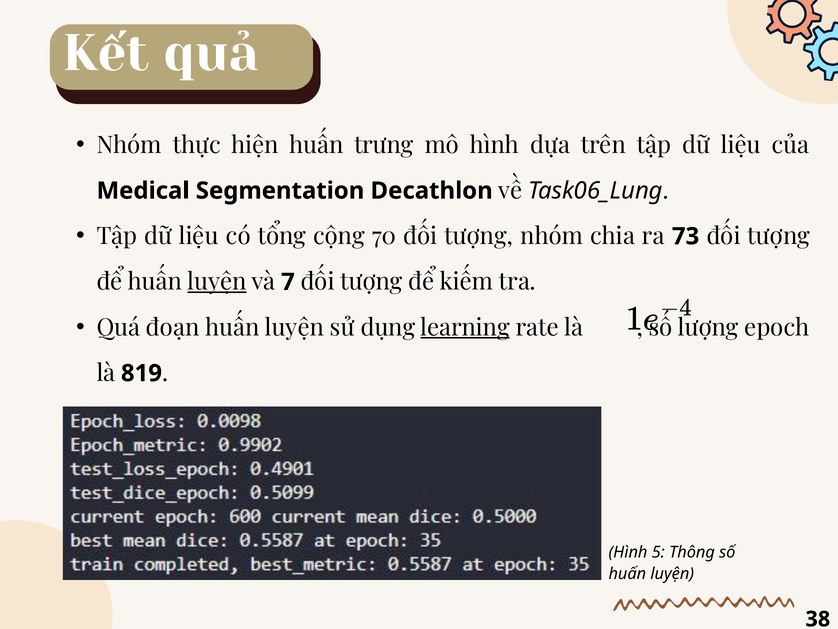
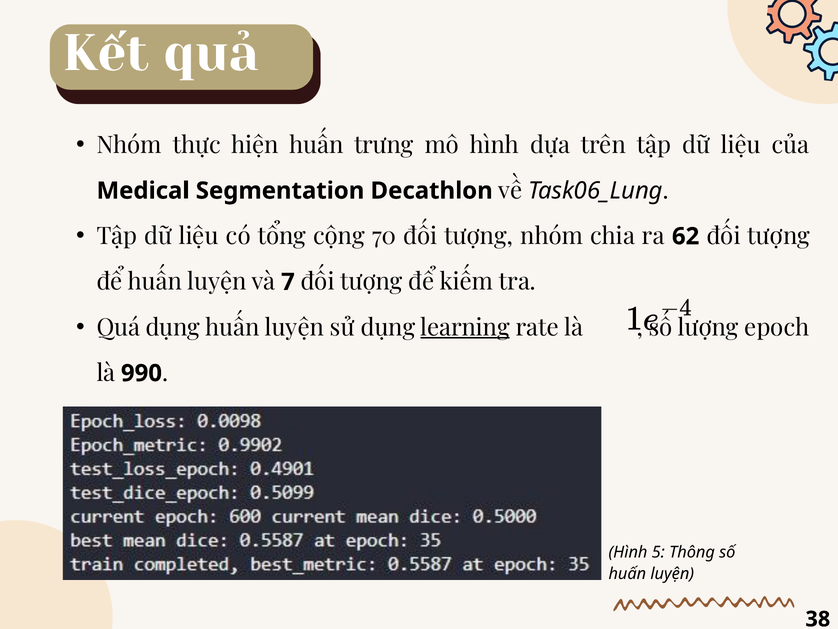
73: 73 -> 62 (686, 236)
luyện underline: present -> none (217, 282)
Quá đoạn: đoạn -> dụng (173, 327)
819: 819 -> 990 (141, 373)
